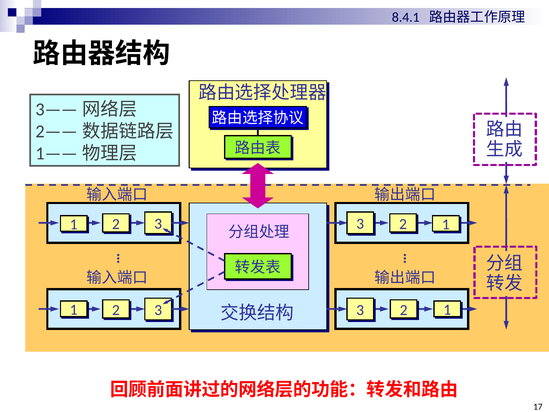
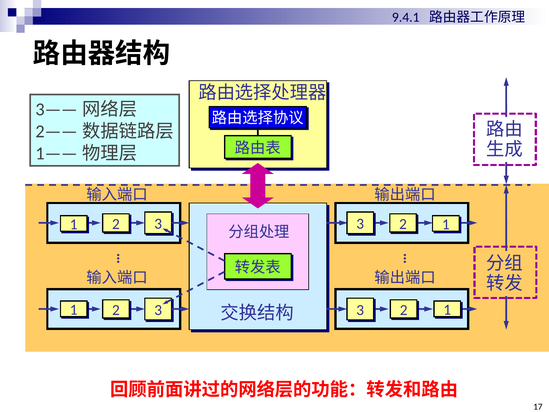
8.4.1: 8.4.1 -> 9.4.1 (406, 17)
